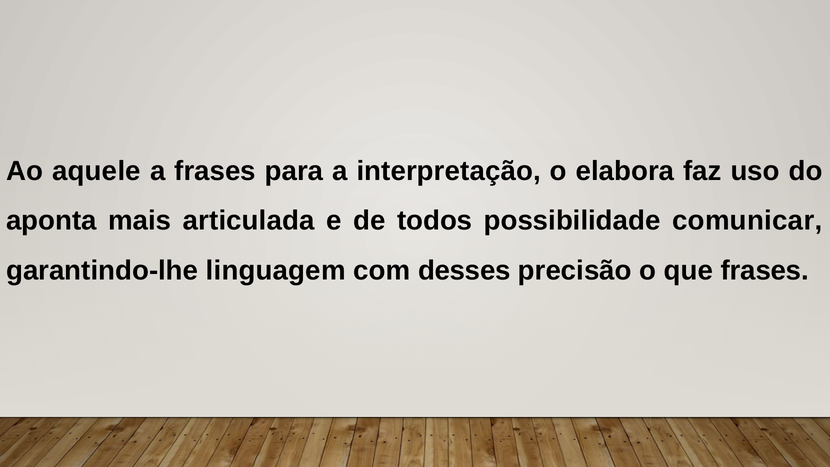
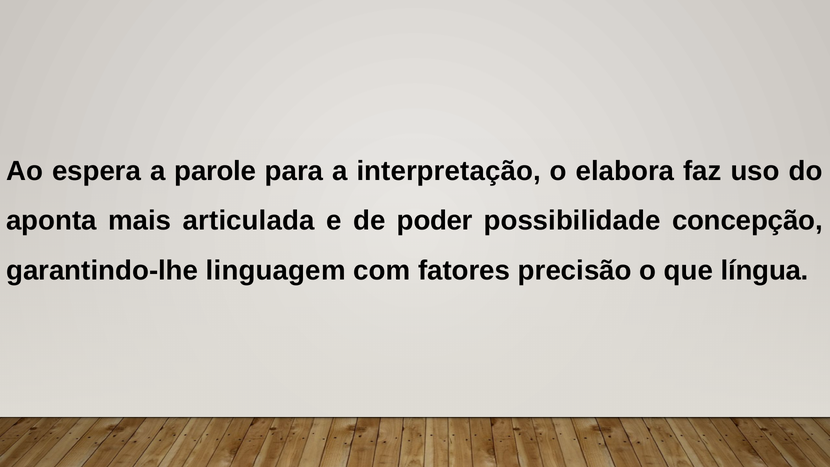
aquele: aquele -> espera (97, 171)
a frases: frases -> parole (215, 171)
todos: todos -> poder (435, 221)
comunicar: comunicar -> concepção (747, 221)
desses: desses -> fatores (464, 271)
que frases: frases -> língua (765, 271)
